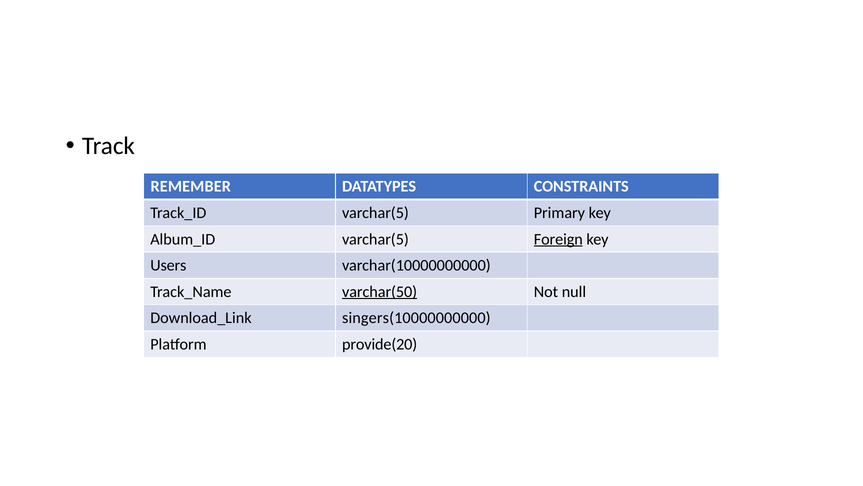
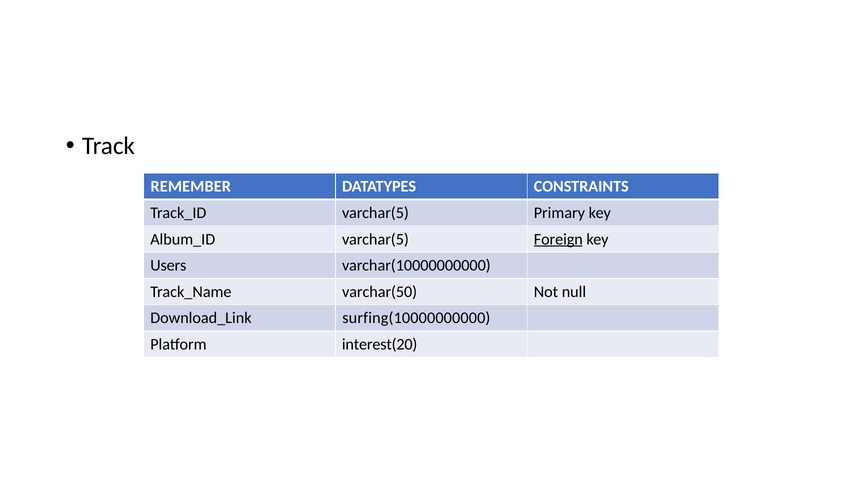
varchar(50 underline: present -> none (380, 291)
singers(10000000000: singers(10000000000 -> surfing(10000000000 (416, 318)
provide(20: provide(20 -> interest(20 (380, 344)
